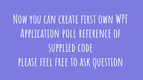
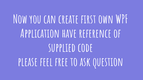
poll: poll -> have (69, 34)
